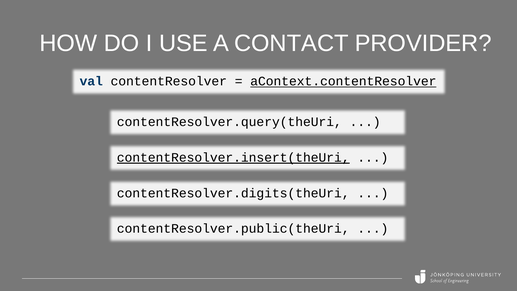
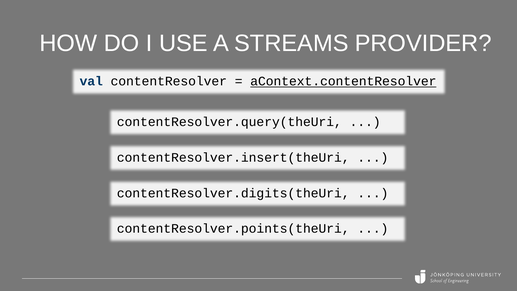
CONTACT: CONTACT -> STREAMS (291, 43)
contentResolver.insert(theUri underline: present -> none (233, 157)
contentResolver.public(theUri: contentResolver.public(theUri -> contentResolver.points(theUri (233, 229)
